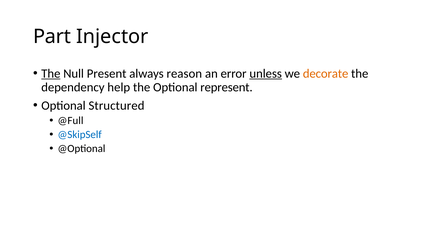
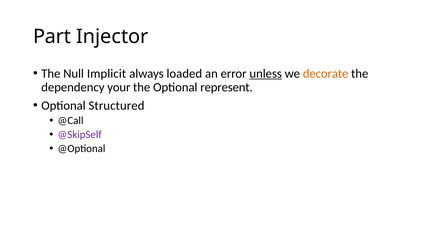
The underline: present -> none (51, 74)
Present: Present -> Implicit (107, 74)
reason: reason -> loaded (184, 74)
help: help -> your (119, 87)
@Full: @Full -> @Call (71, 120)
@SkipSelf colour: blue -> purple (80, 134)
